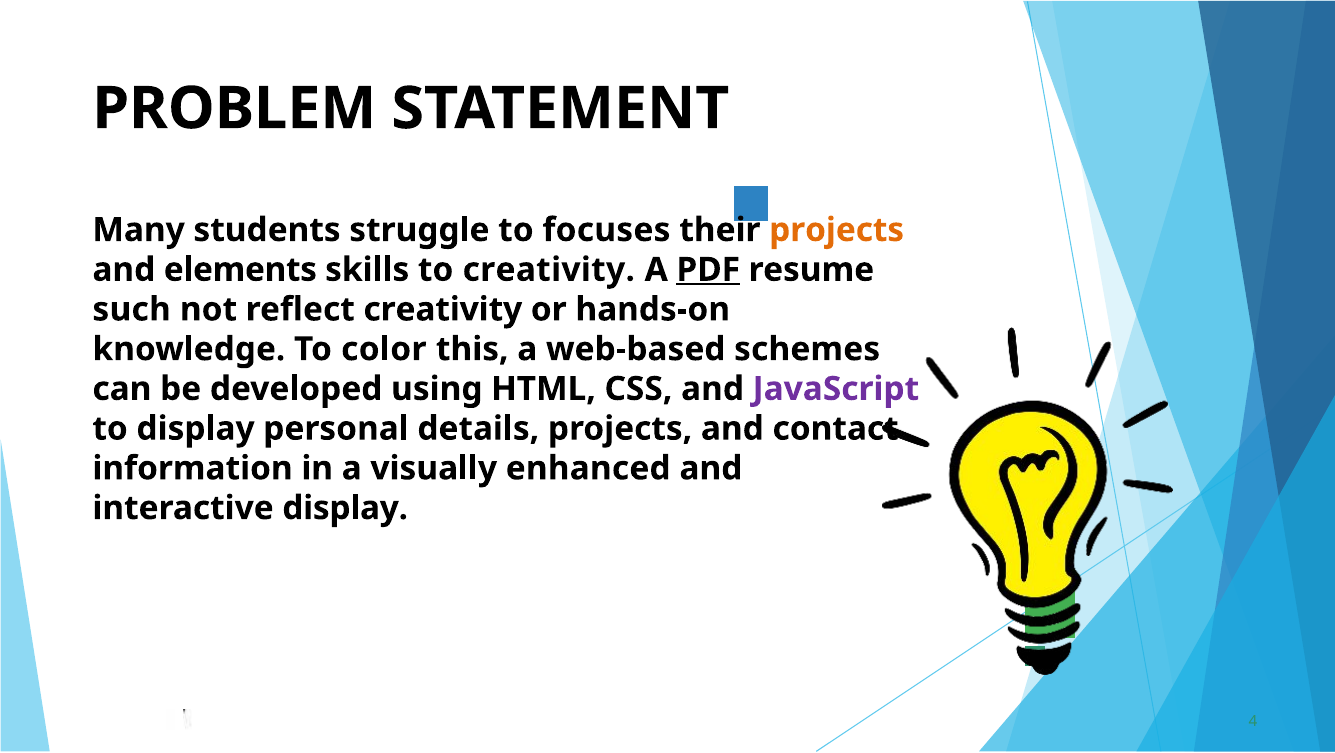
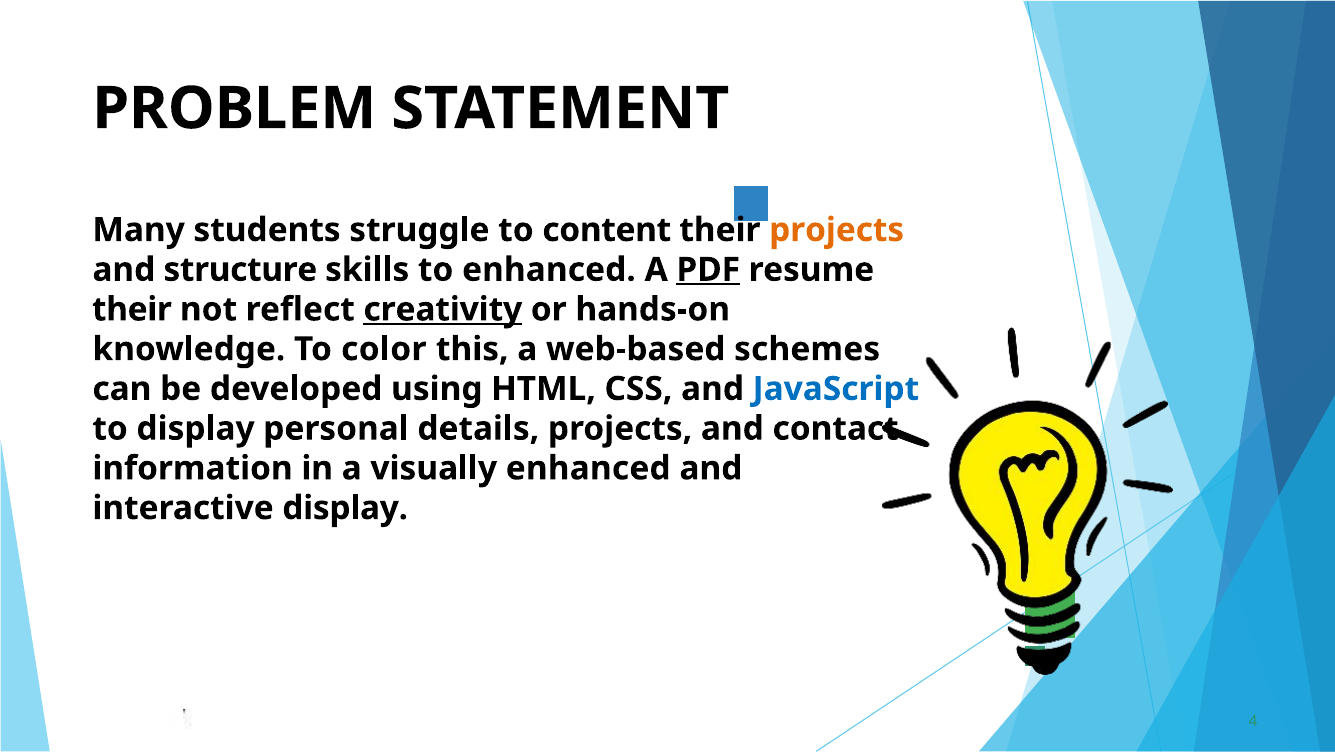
focuses: focuses -> content (607, 230)
elements: elements -> structure (240, 270)
to creativity: creativity -> enhanced (549, 270)
such: such -> their (132, 309)
creativity underline: none -> present (443, 309)
JavaScript colour: purple -> blue (836, 389)
